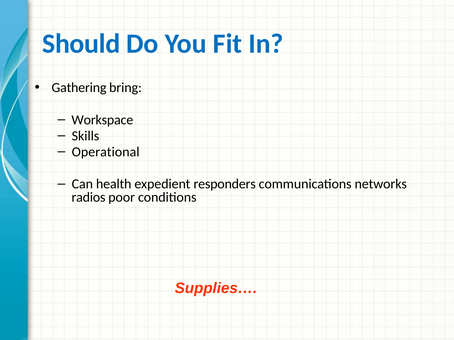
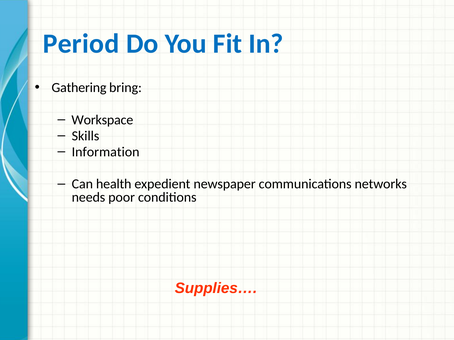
Should: Should -> Period (81, 44)
Operational: Operational -> Information (106, 152)
responders: responders -> newspaper (225, 184)
radios: radios -> needs (88, 198)
